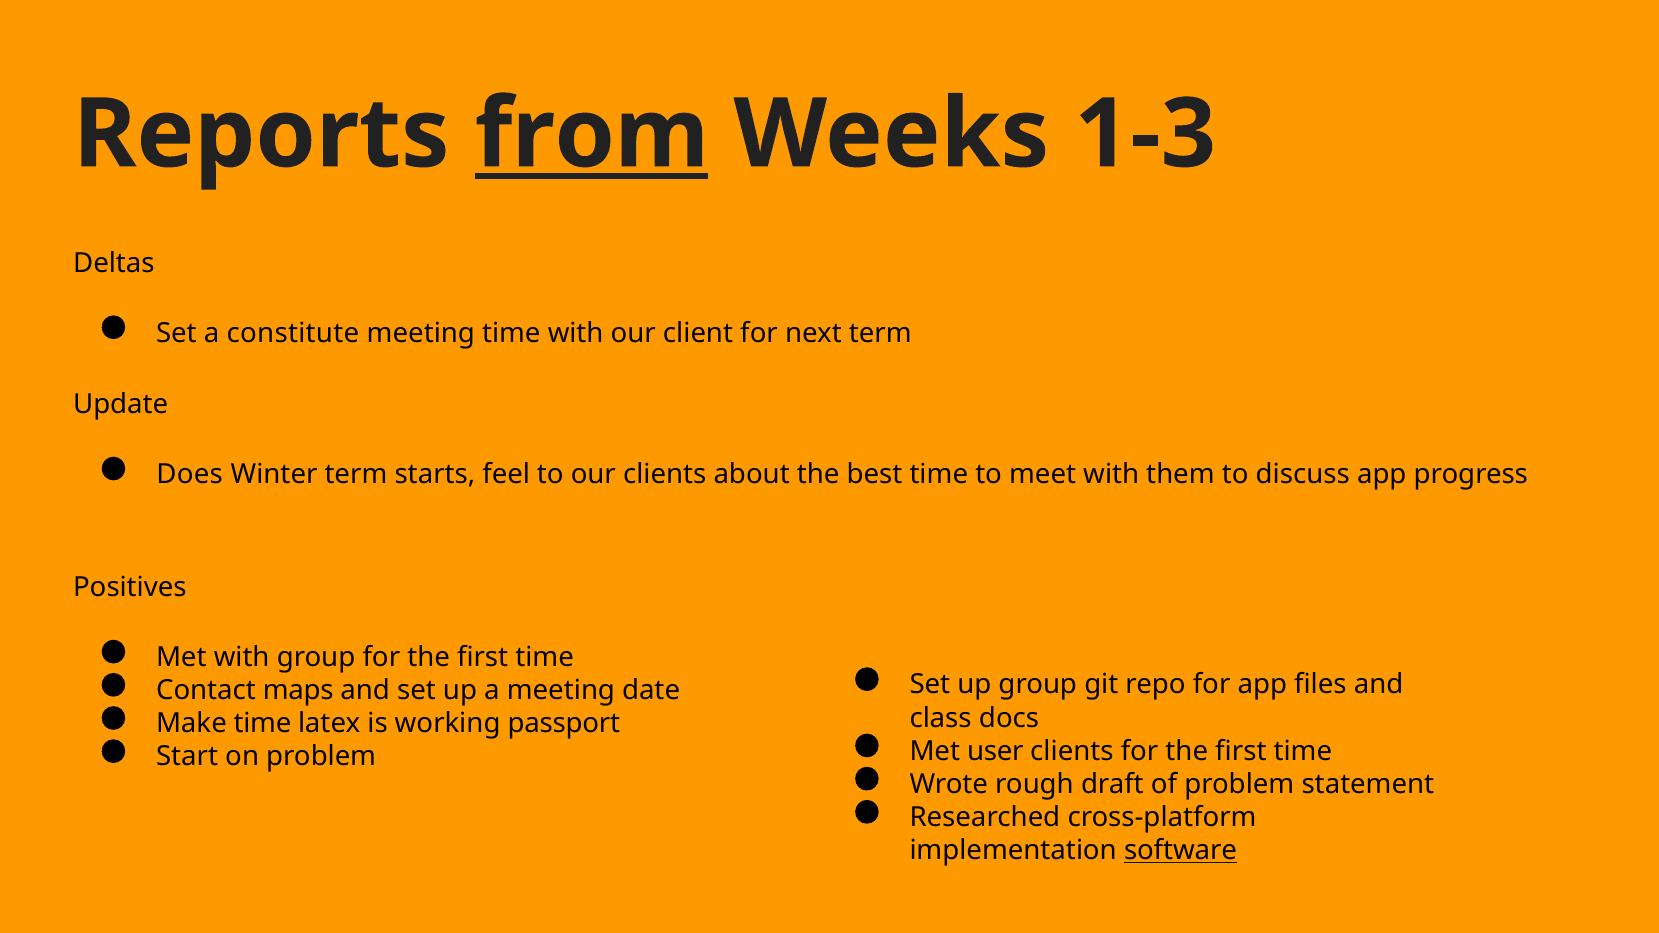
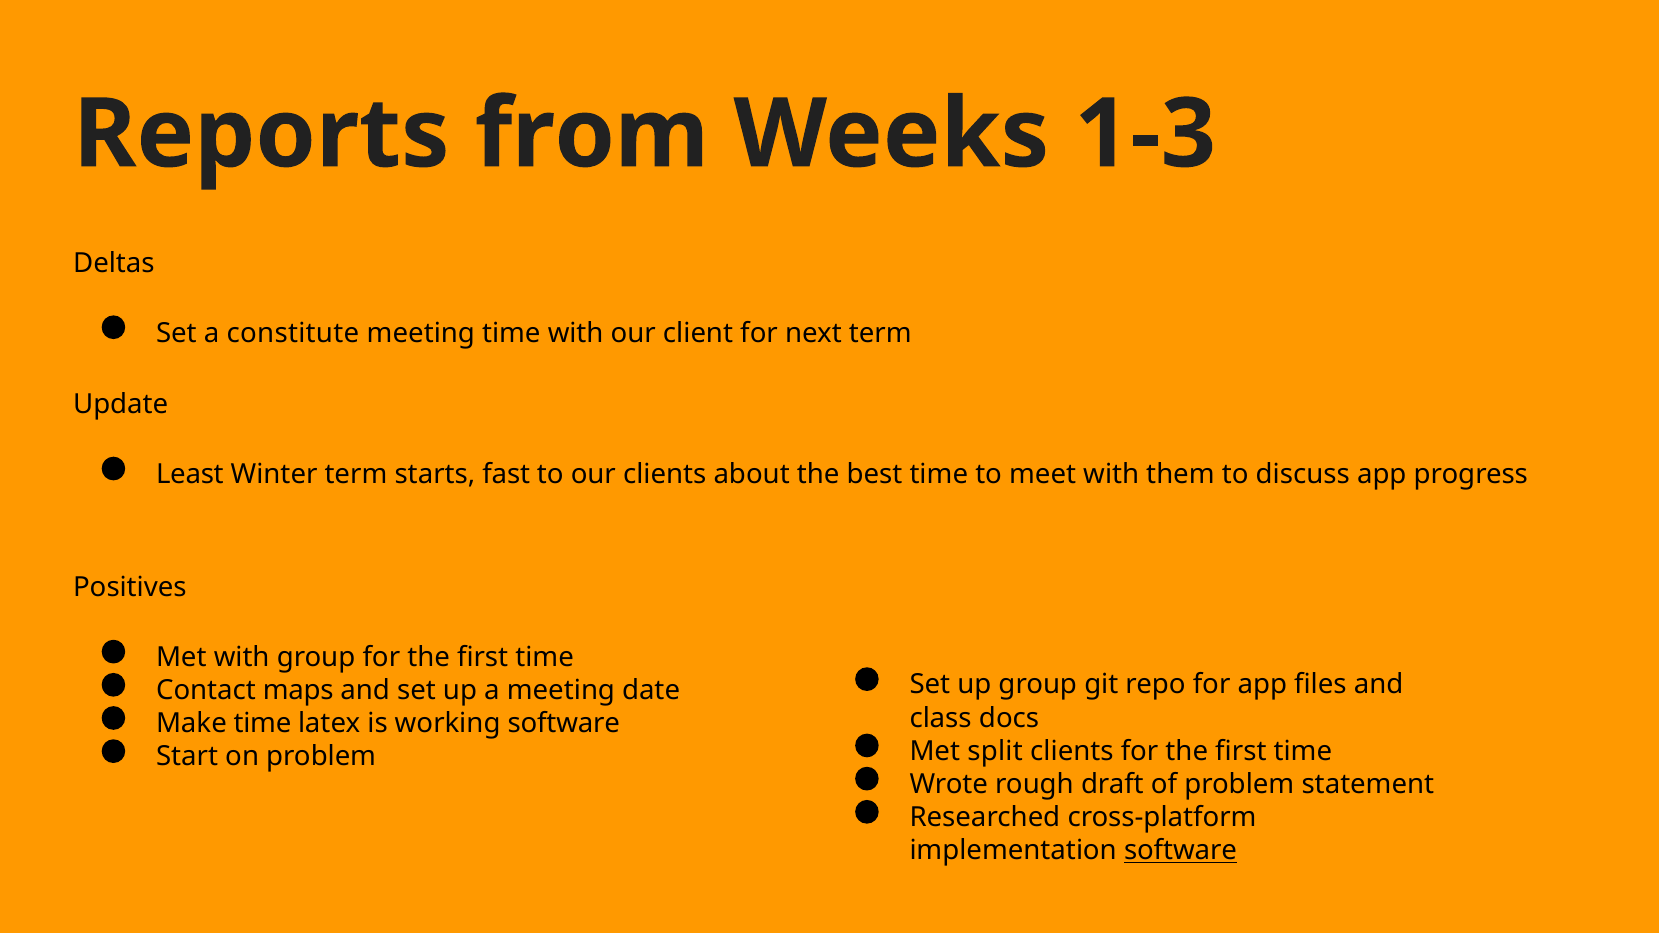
from underline: present -> none (592, 135)
Does: Does -> Least (190, 474)
feel: feel -> fast (506, 474)
working passport: passport -> software (564, 724)
user: user -> split (995, 751)
